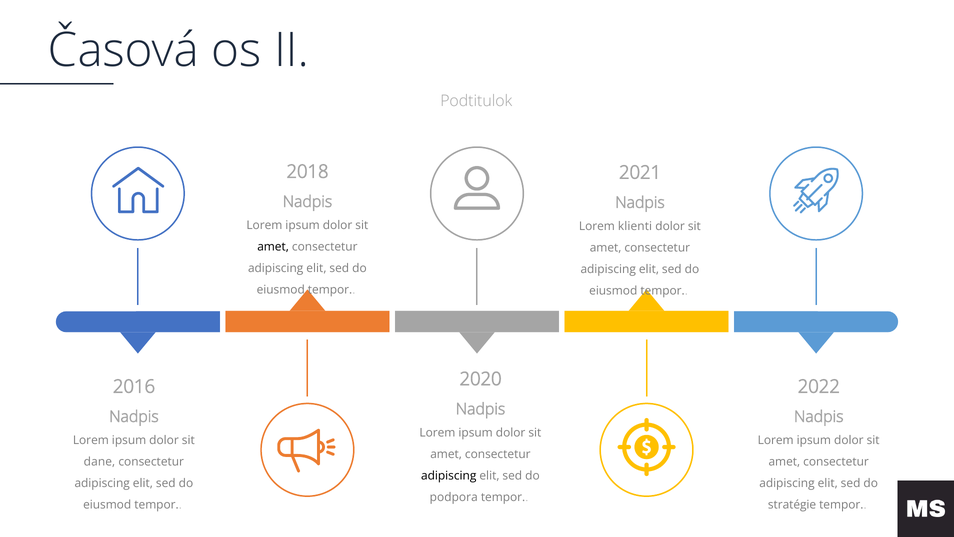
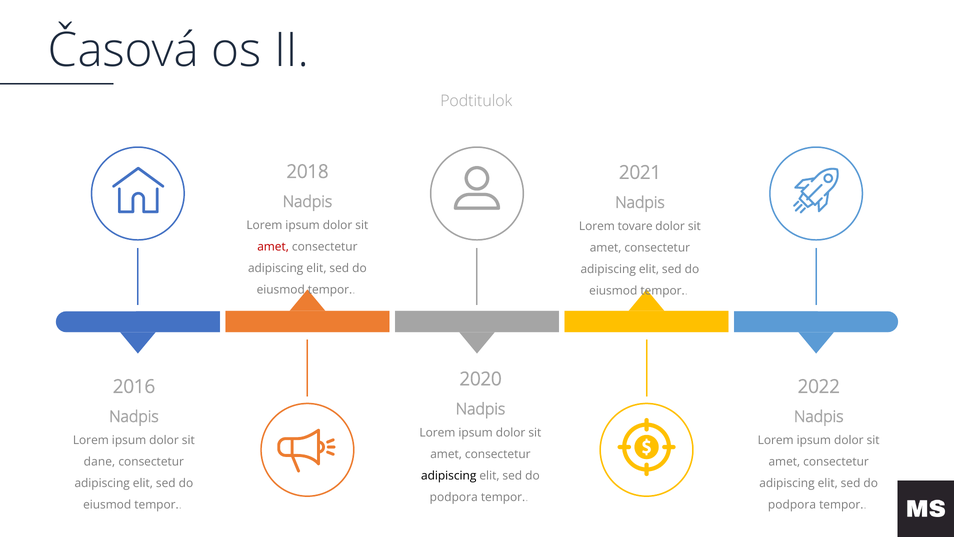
klienti: klienti -> tovare (635, 226)
amet colour: black -> red (273, 247)
stratégie: stratégie -> podpora (792, 504)
